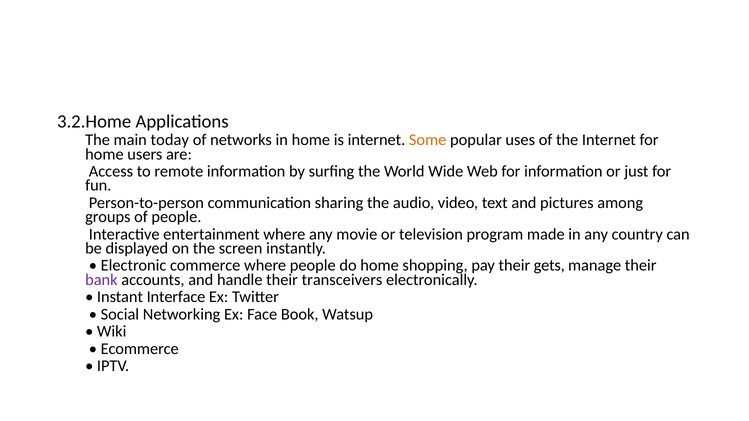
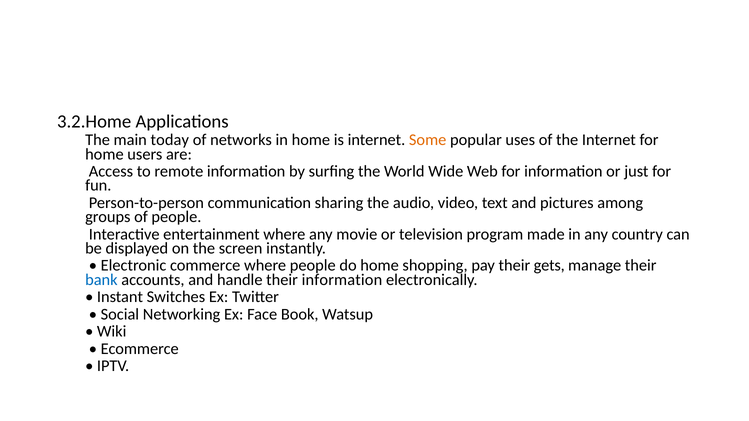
bank colour: purple -> blue (101, 280)
their transceivers: transceivers -> information (342, 280)
Interface: Interface -> Switches (176, 297)
